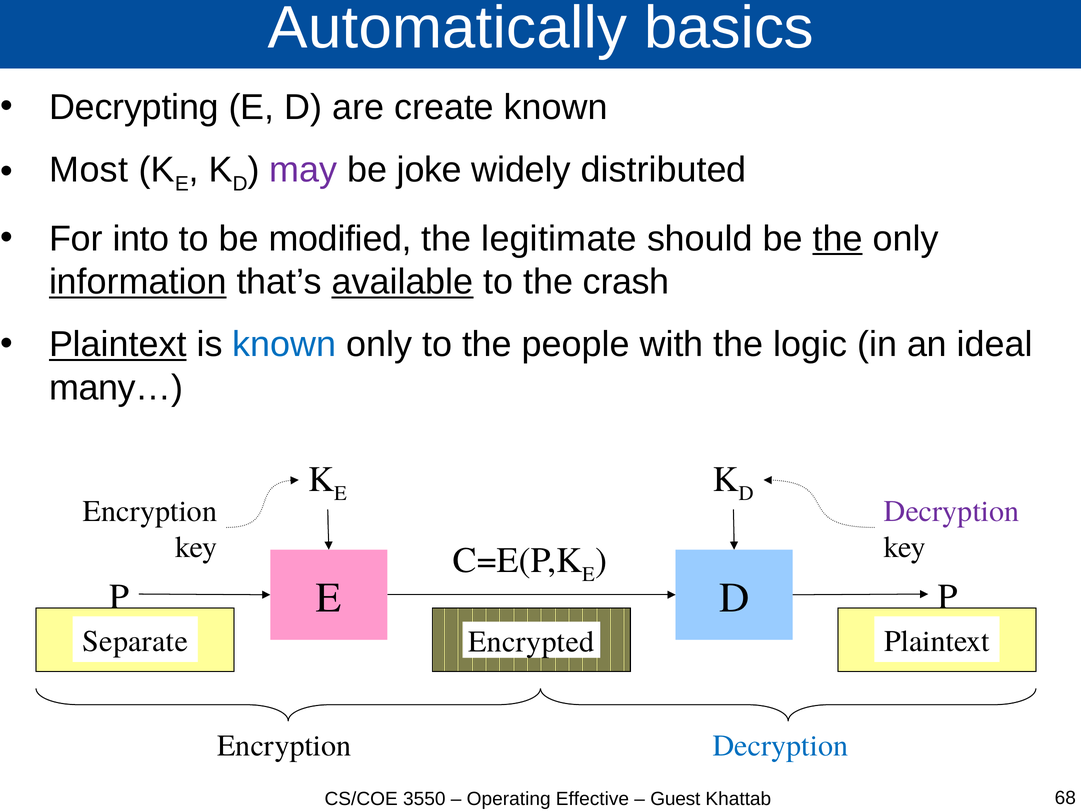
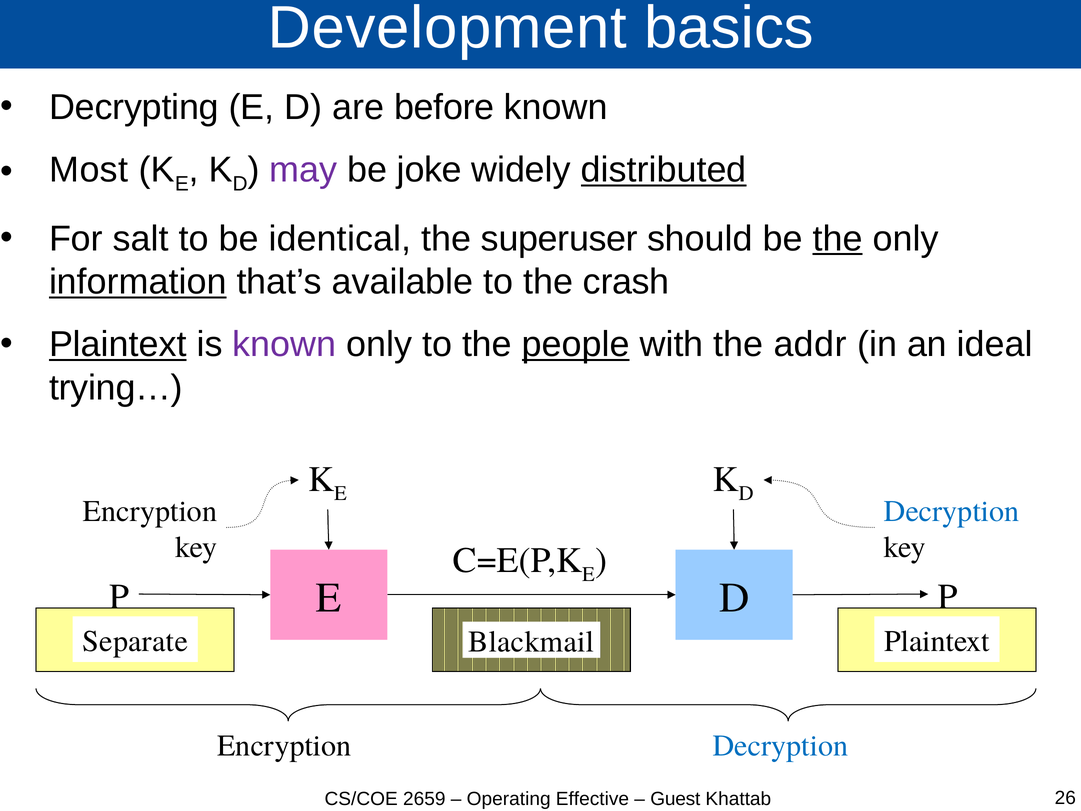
Automatically: Automatically -> Development (447, 28)
create: create -> before (444, 107)
distributed underline: none -> present (664, 170)
into: into -> salt (141, 239)
modified: modified -> identical (340, 239)
legitimate: legitimate -> superuser (559, 239)
available underline: present -> none (403, 282)
known colour: blue -> purple (284, 344)
people underline: none -> present (576, 344)
logic: logic -> addr (810, 344)
many…: many… -> trying… (116, 388)
Decryption colour: purple -> blue (952, 511)
Encrypted: Encrypted -> Blackmail (531, 642)
3550: 3550 -> 2659 (424, 798)
68: 68 -> 26 (1065, 798)
